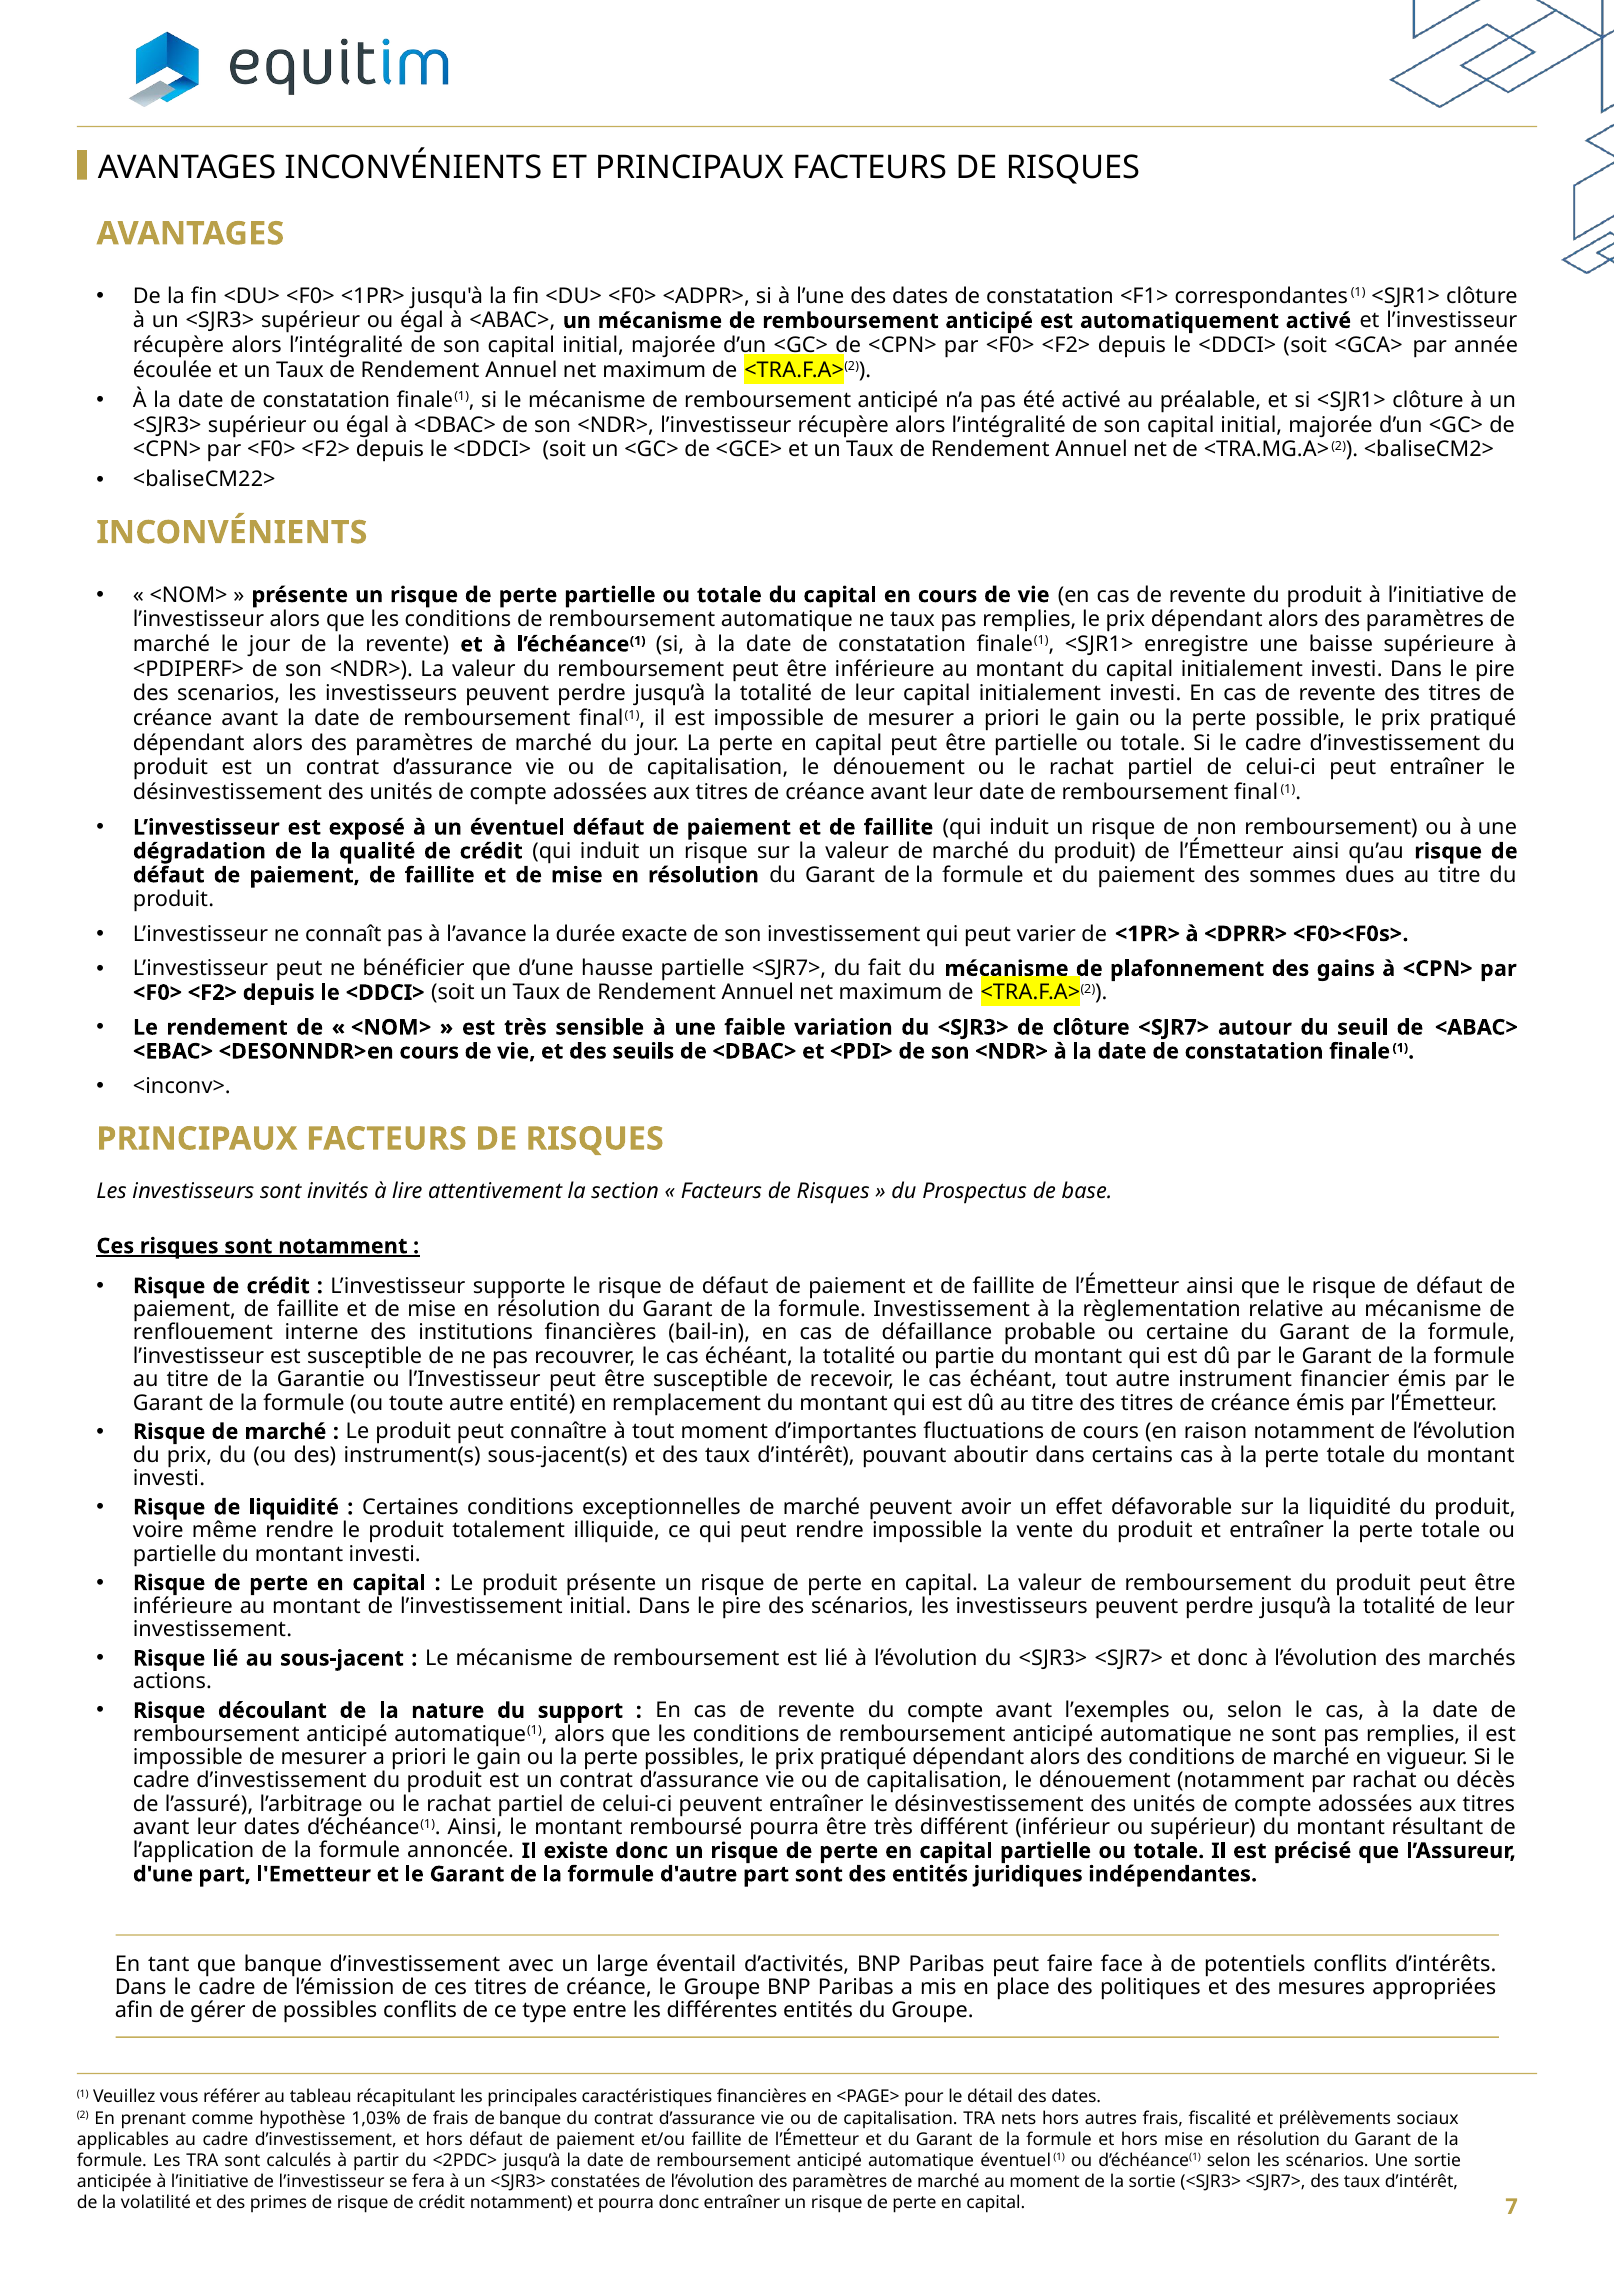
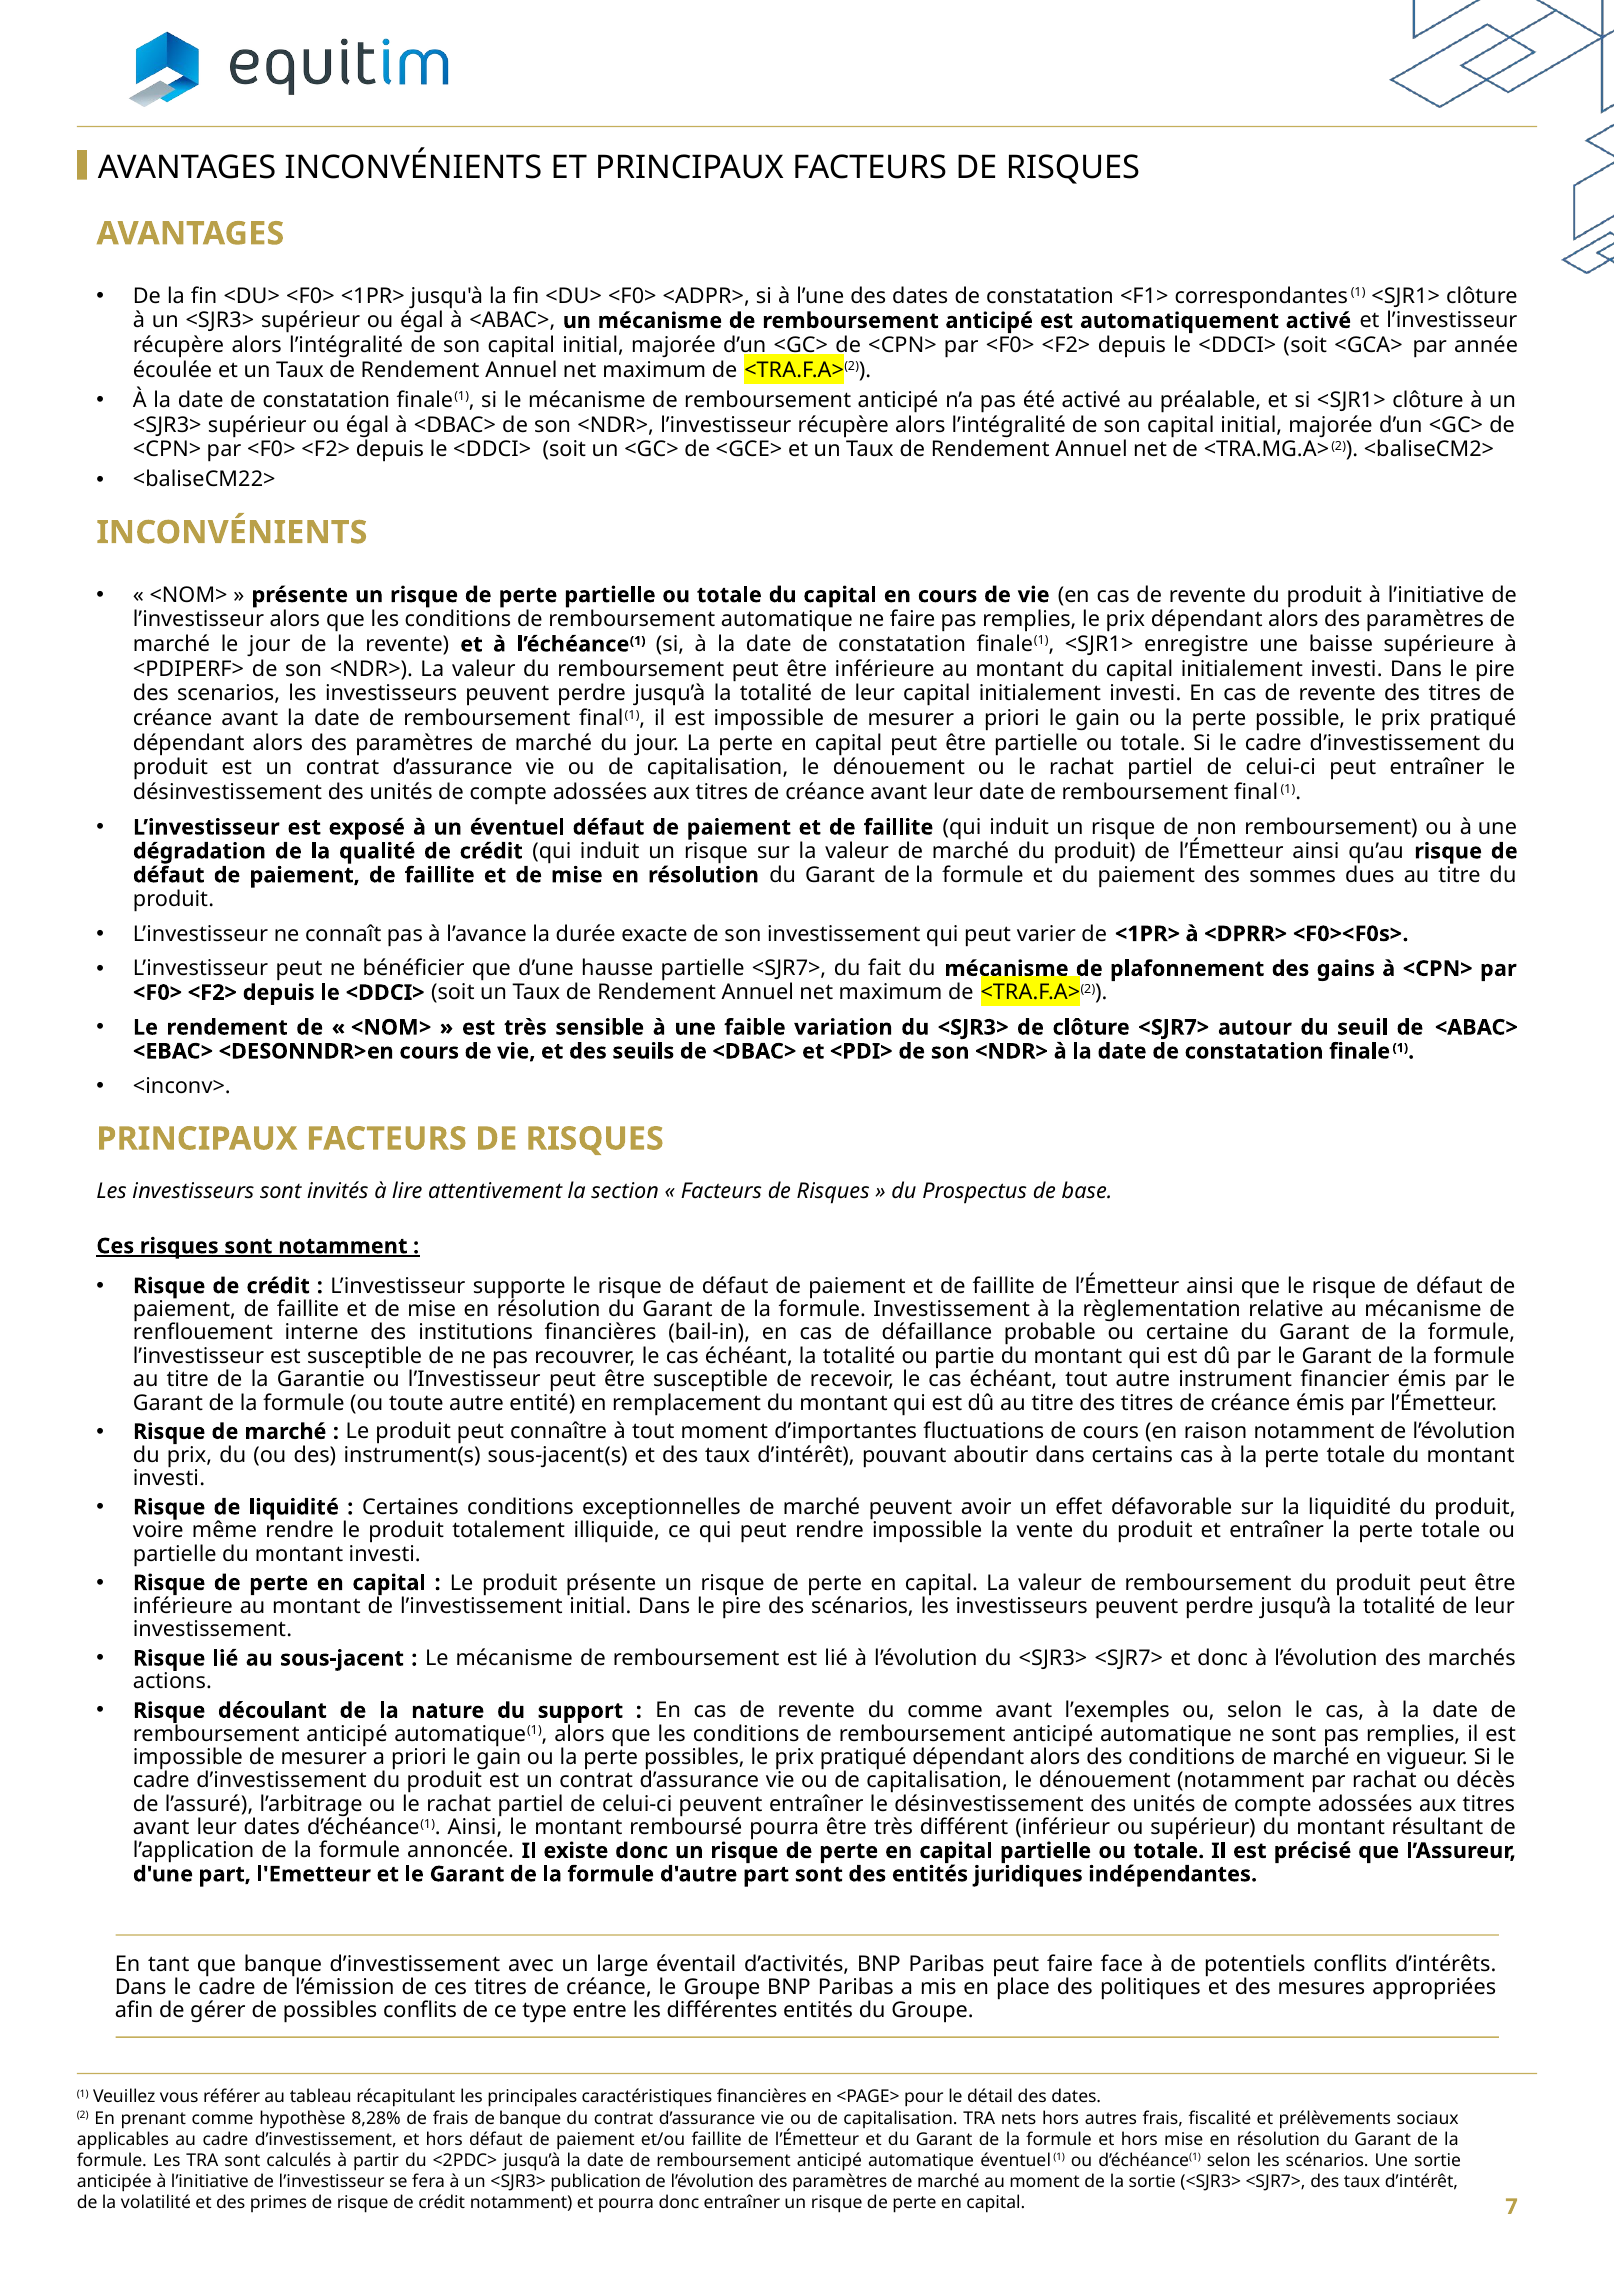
ne taux: taux -> faire (913, 620)
du compte: compte -> comme (945, 1710)
1,03%: 1,03% -> 8,28% (376, 2118)
constatées: constatées -> publication (596, 2181)
